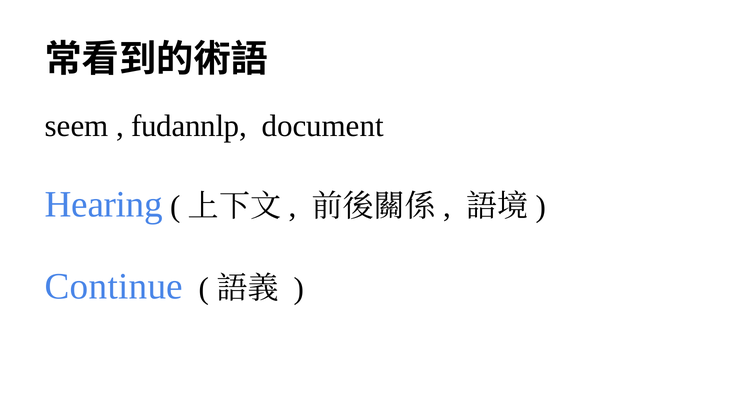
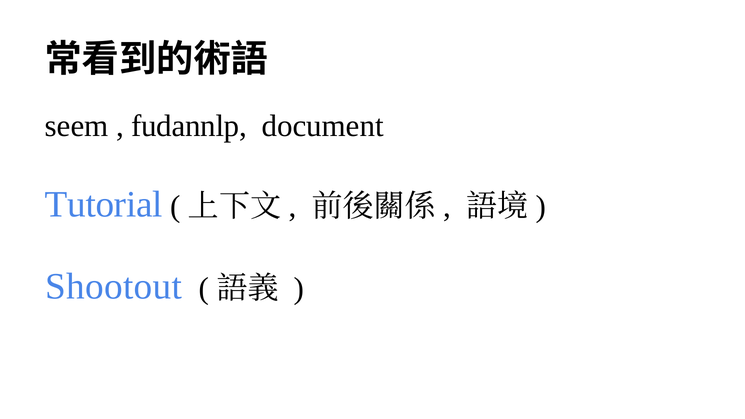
Hearing: Hearing -> Tutorial (104, 205)
Continue: Continue -> Shootout (114, 287)
